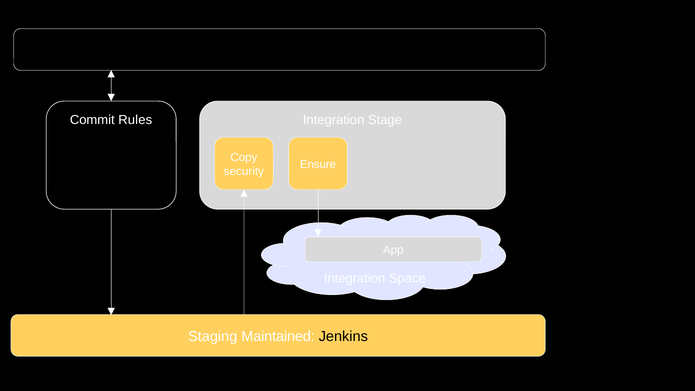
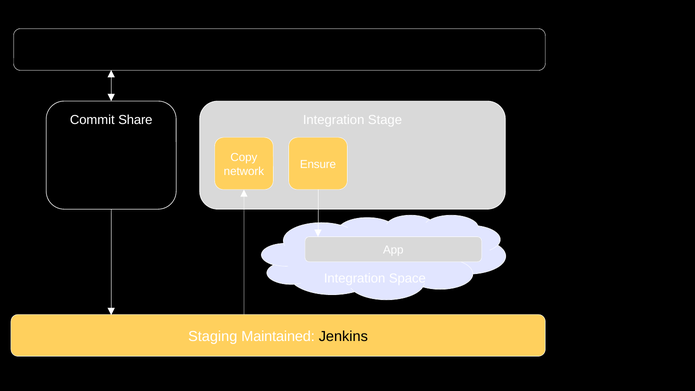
Rules: Rules -> Share (135, 120)
security: security -> network (244, 171)
